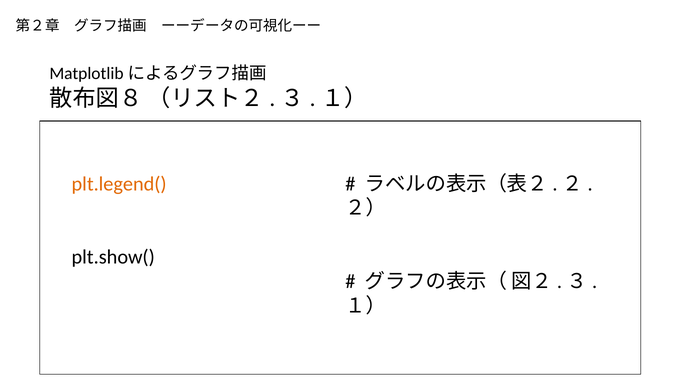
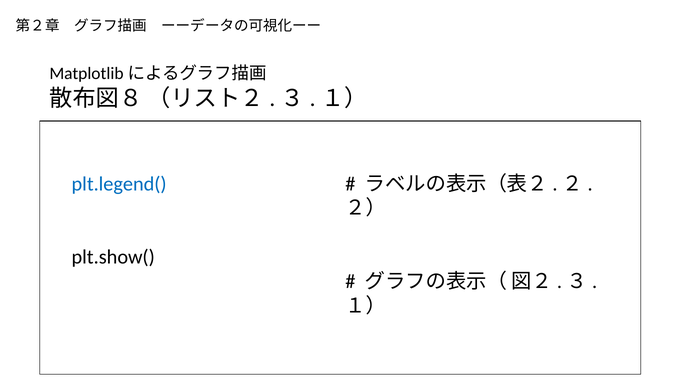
plt.legend( colour: orange -> blue (119, 184)
